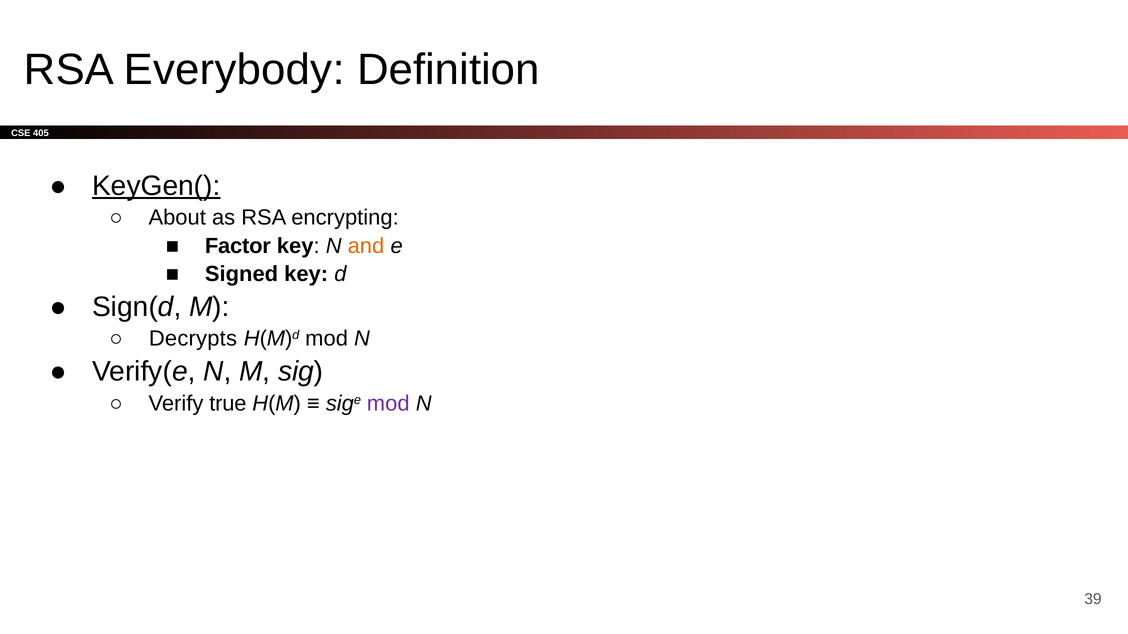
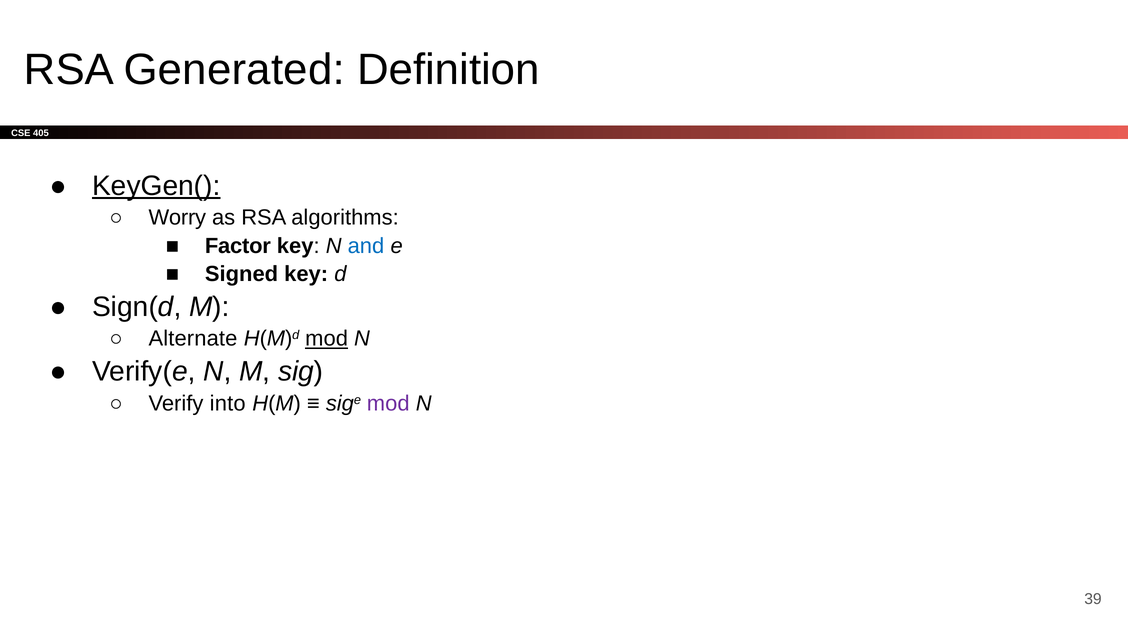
Everybody: Everybody -> Generated (234, 70)
About: About -> Worry (177, 218)
encrypting: encrypting -> algorithms (345, 218)
and colour: orange -> blue (366, 246)
Decrypts: Decrypts -> Alternate (193, 339)
mod underline: none -> present (327, 339)
true: true -> into (228, 404)
